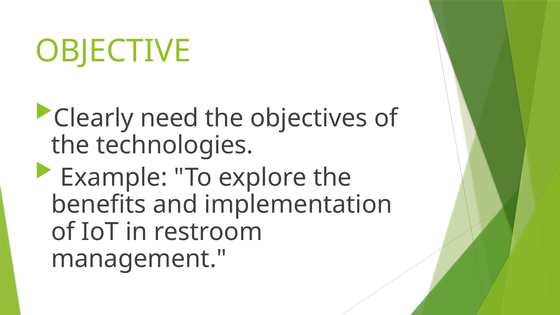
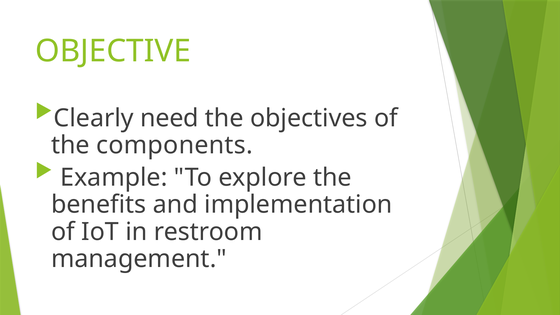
technologies: technologies -> components (175, 145)
